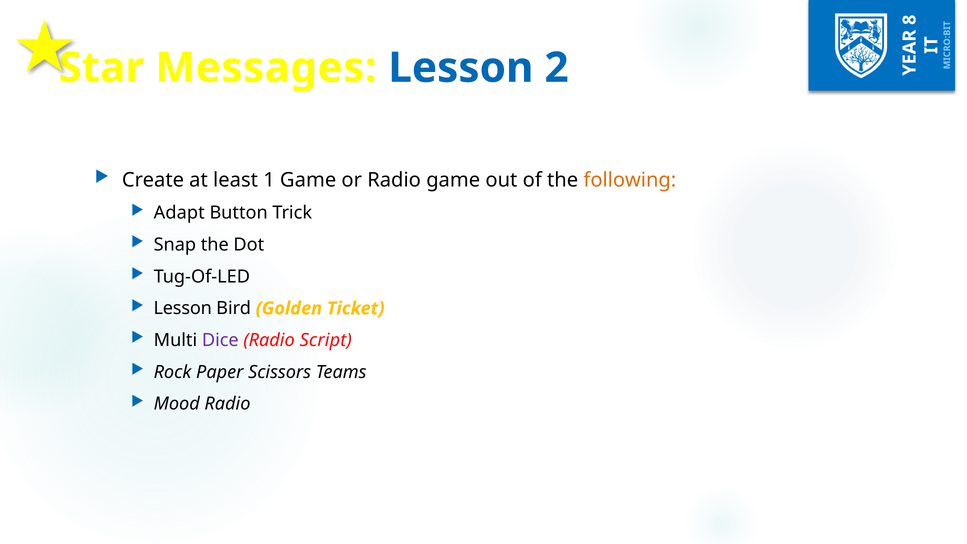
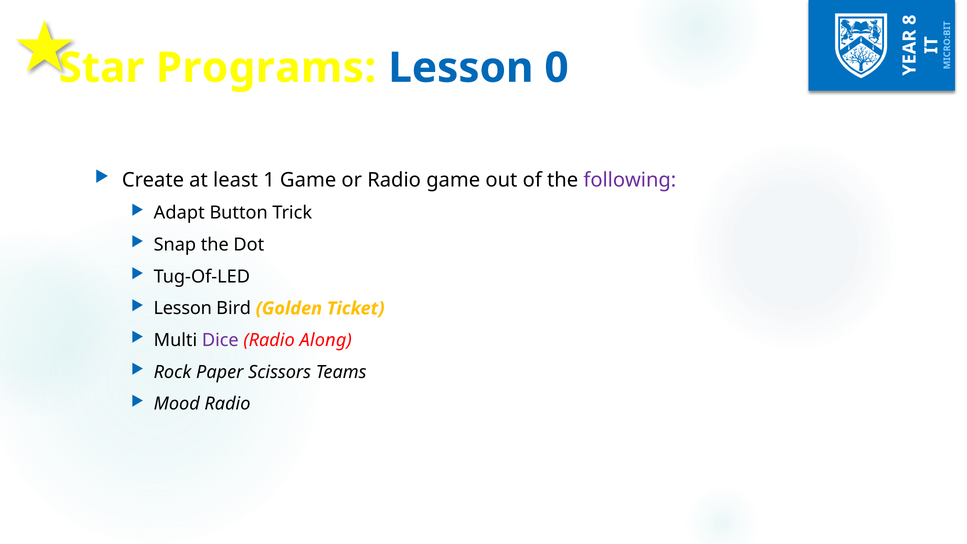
Messages: Messages -> Programs (266, 68)
2: 2 -> 0 (557, 68)
following colour: orange -> purple (630, 180)
Script: Script -> Along (326, 340)
